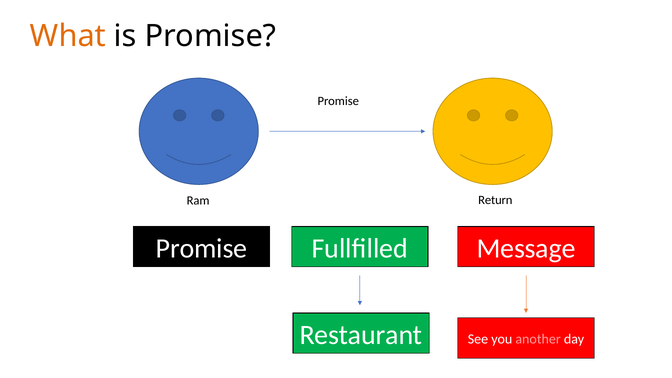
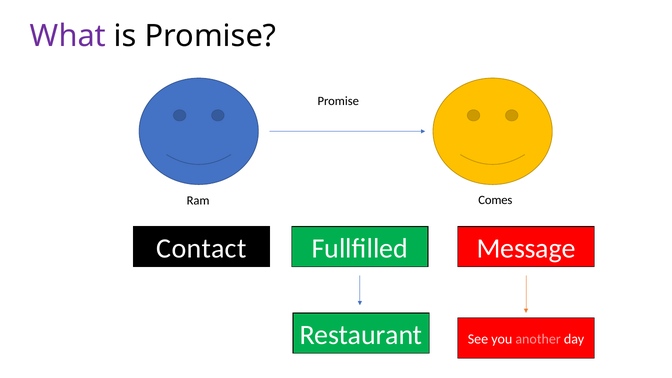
What colour: orange -> purple (68, 36)
Return: Return -> Comes (495, 200)
Promise: Promise -> Contact (201, 249)
